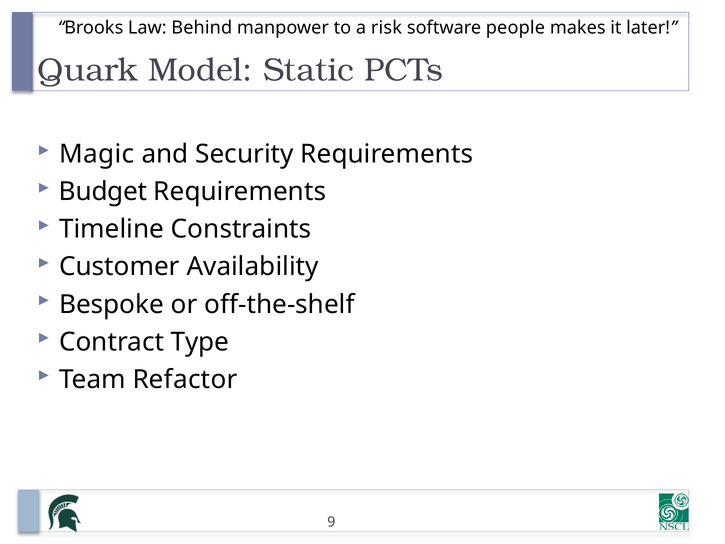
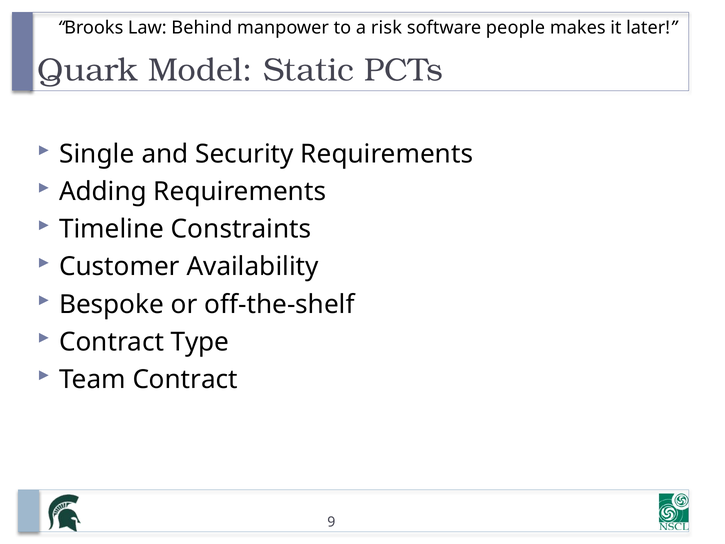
Magic: Magic -> Single (97, 154)
Budget: Budget -> Adding (103, 192)
Team Refactor: Refactor -> Contract (185, 379)
